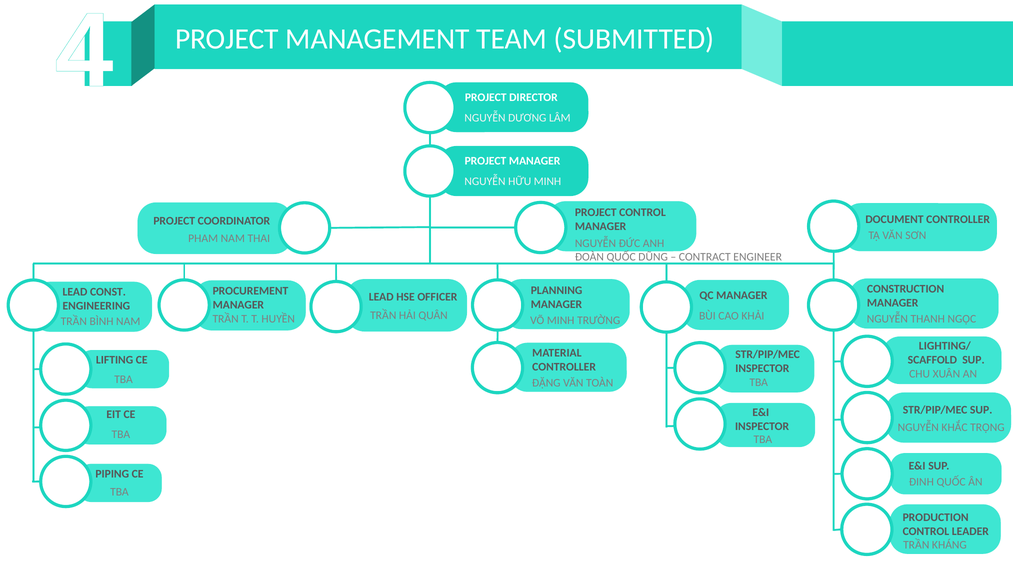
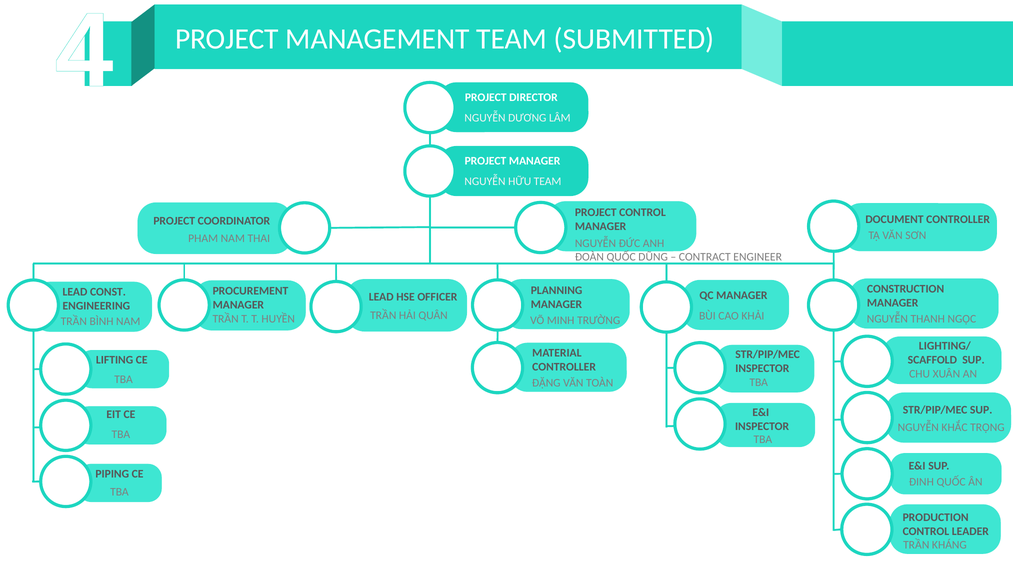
HỮU MINH: MINH -> TEAM (548, 182)
